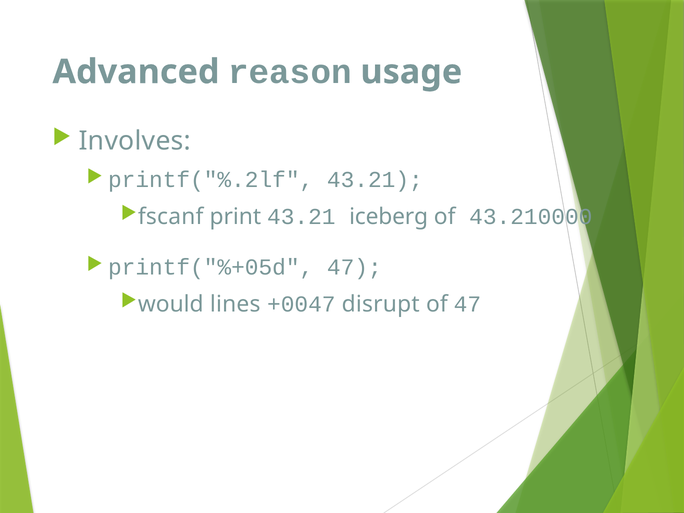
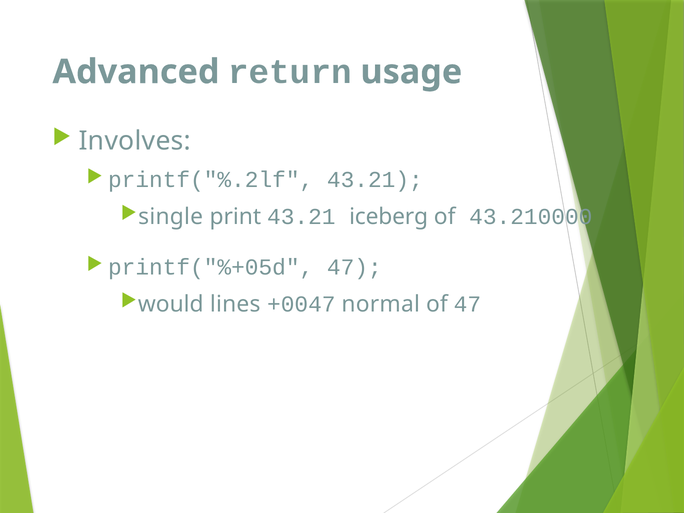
reason: reason -> return (290, 72)
fscanf: fscanf -> single (171, 217)
disrupt: disrupt -> normal (381, 304)
